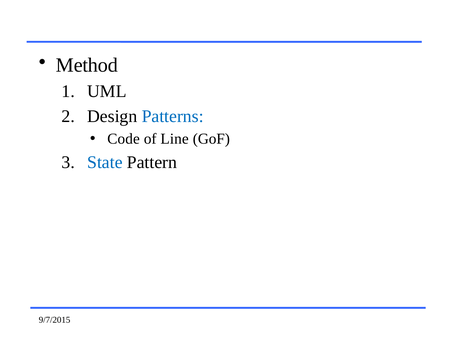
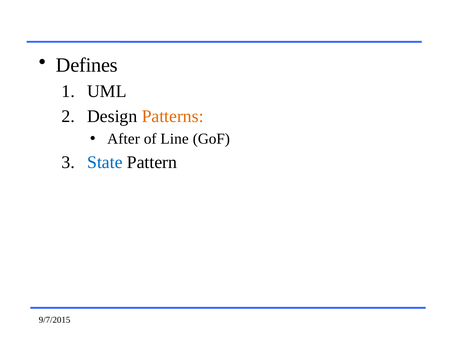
Method: Method -> Defines (87, 65)
Patterns colour: blue -> orange (173, 116)
Code: Code -> After (124, 139)
